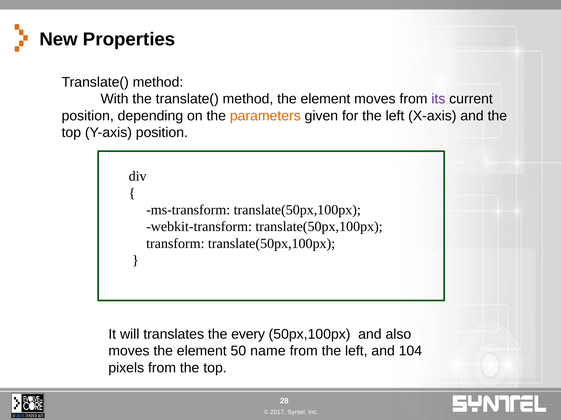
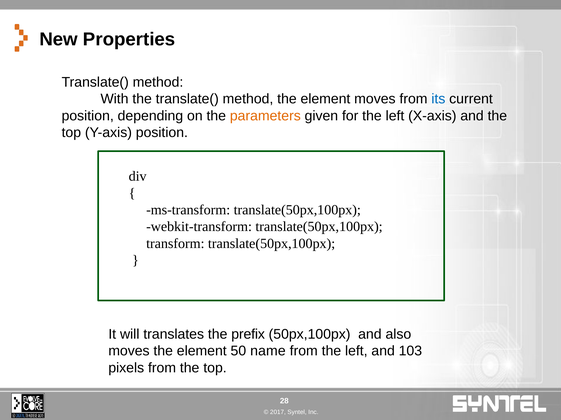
its colour: purple -> blue (438, 99)
every: every -> prefix (248, 335)
104: 104 -> 103 (410, 352)
